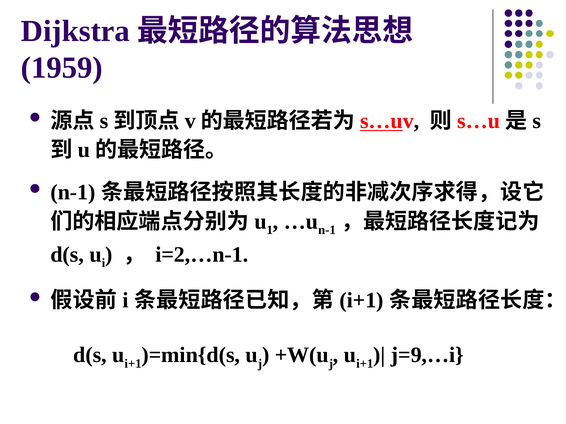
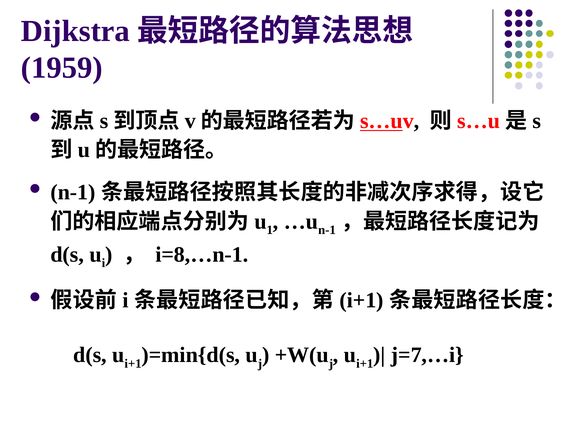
i=2,…n-1: i=2,…n-1 -> i=8,…n-1 (202, 255)
j=9,…i: j=9,…i -> j=7,…i (427, 355)
